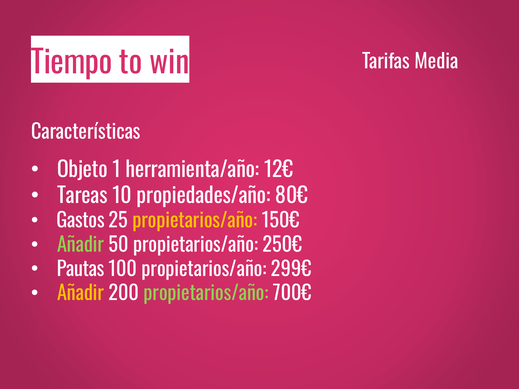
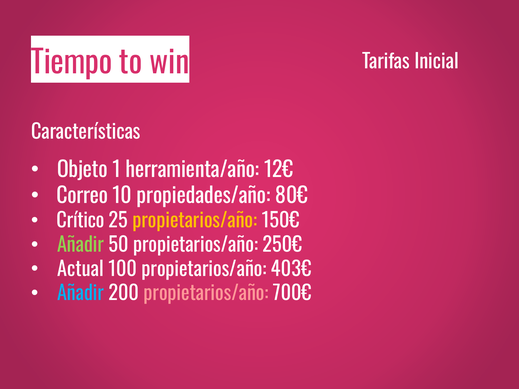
Media: Media -> Inicial (437, 62)
Tareas: Tareas -> Correo (82, 196)
Gastos: Gastos -> Crítico (81, 221)
Pautas: Pautas -> Actual (80, 270)
299€: 299€ -> 403€ (291, 270)
Añadir colour: yellow -> light blue (81, 294)
propietarios/año colour: light green -> pink (206, 294)
